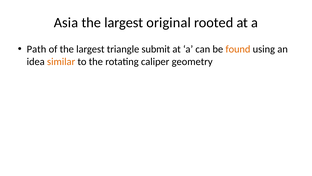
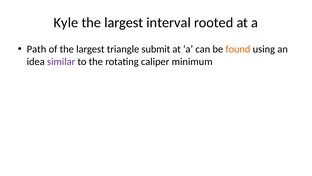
Asia: Asia -> Kyle (66, 23)
original: original -> interval (169, 23)
similar colour: orange -> purple (61, 62)
geometry: geometry -> minimum (192, 62)
